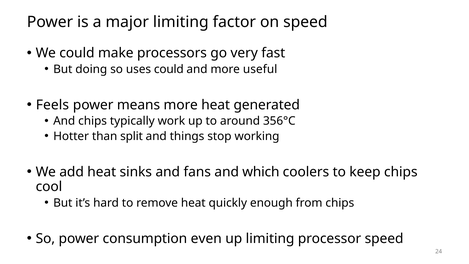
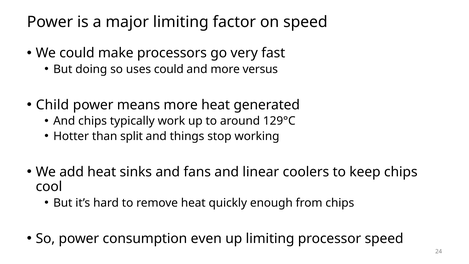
useful: useful -> versus (260, 69)
Feels: Feels -> Child (52, 105)
356°C: 356°C -> 129°C (279, 121)
which: which -> linear (261, 172)
